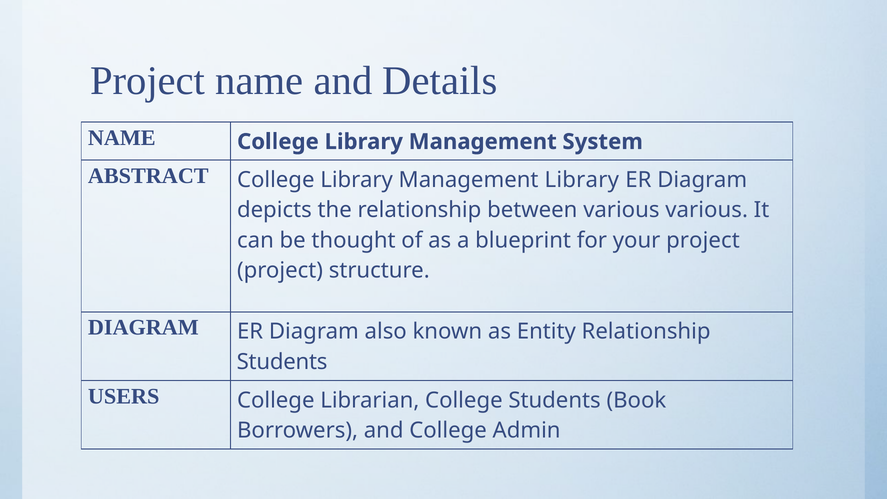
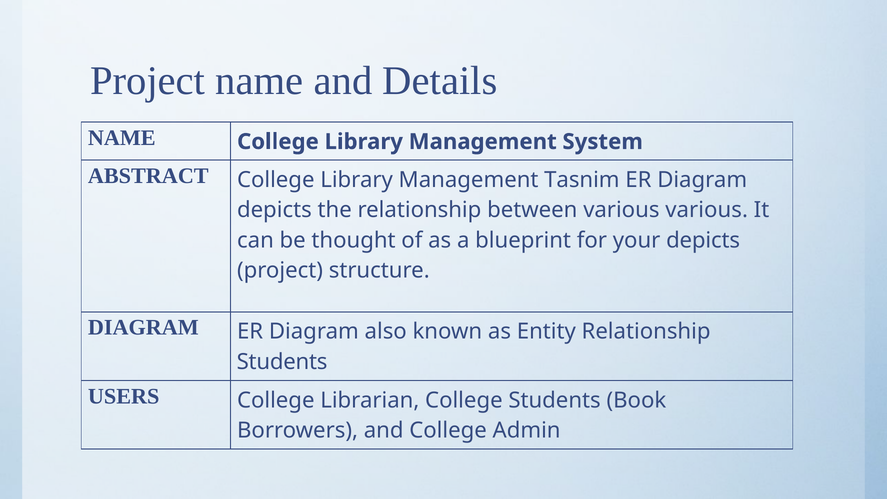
Management Library: Library -> Tasnim (582, 180)
your project: project -> depicts (703, 240)
